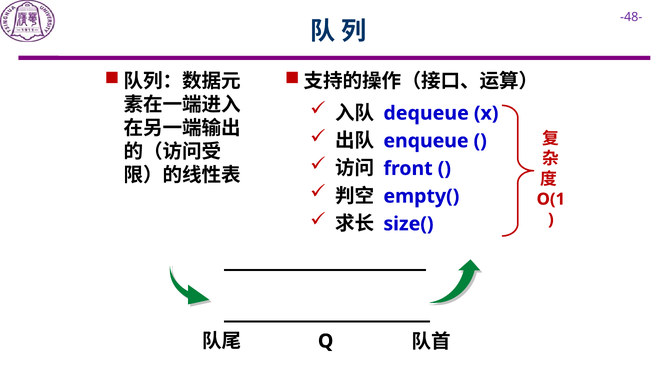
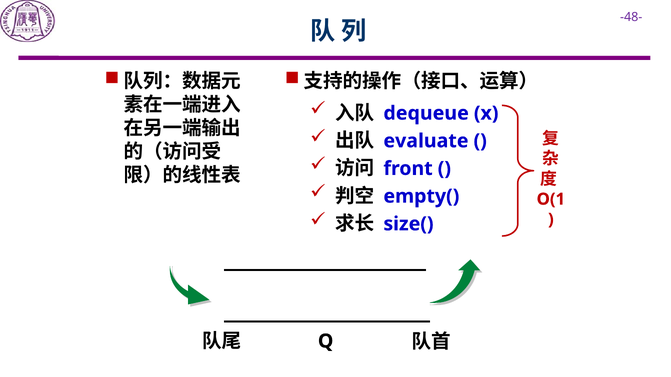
enqueue: enqueue -> evaluate (426, 141)
